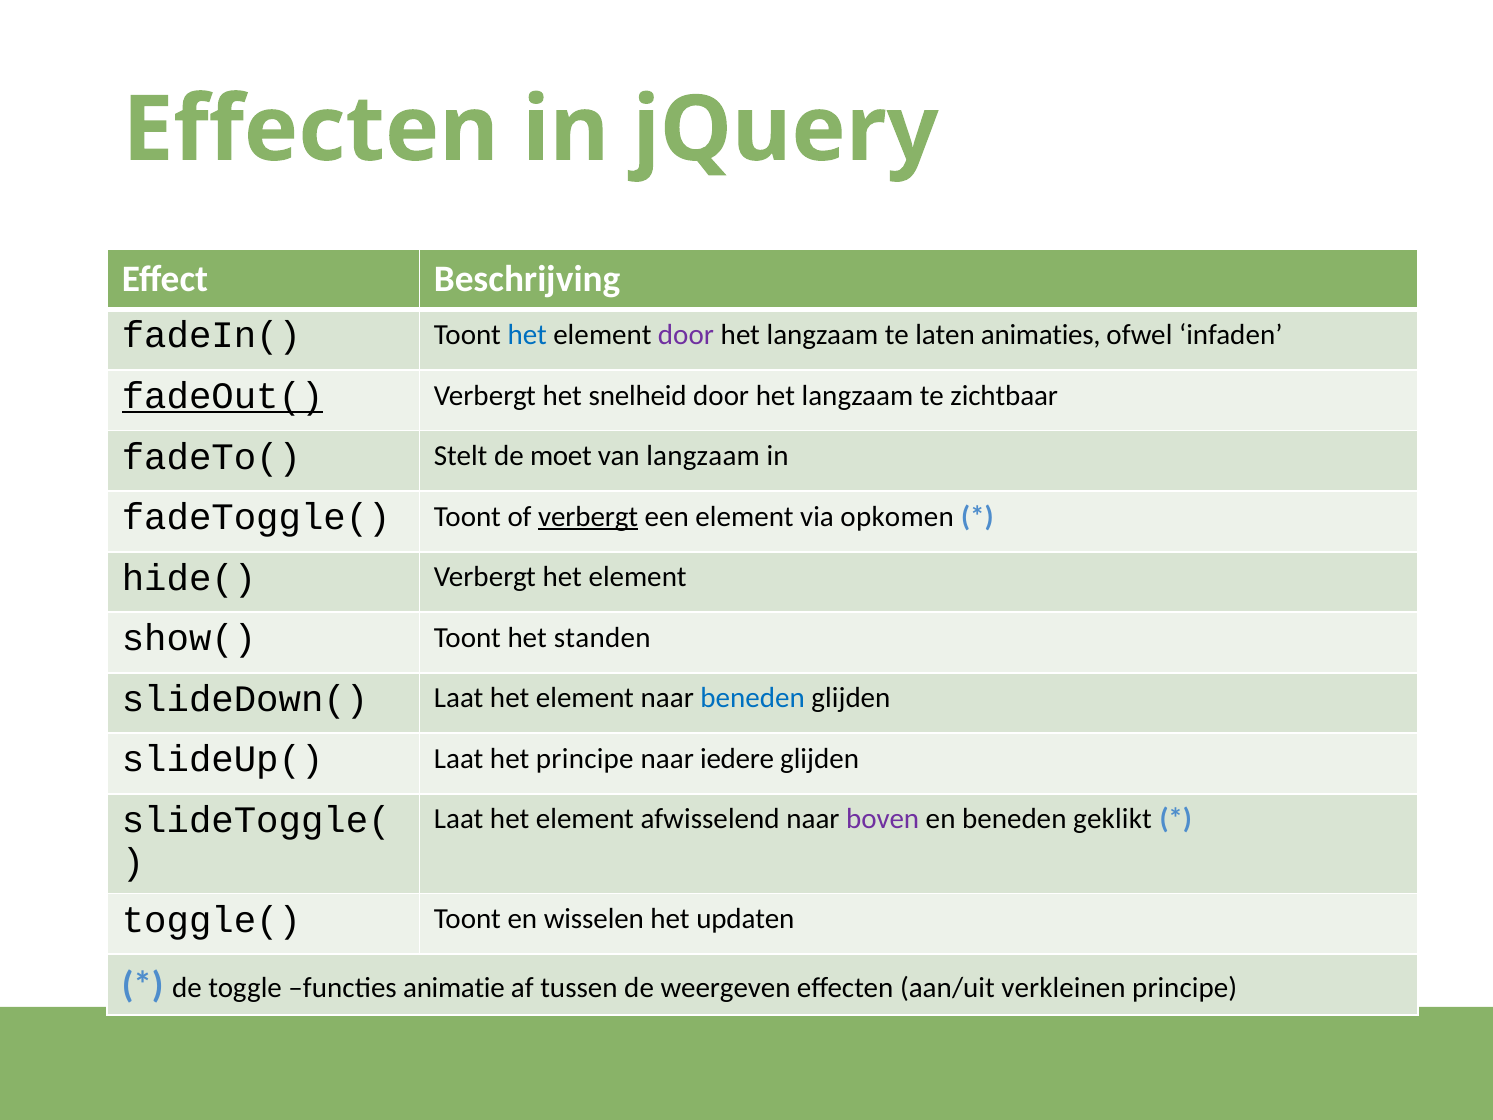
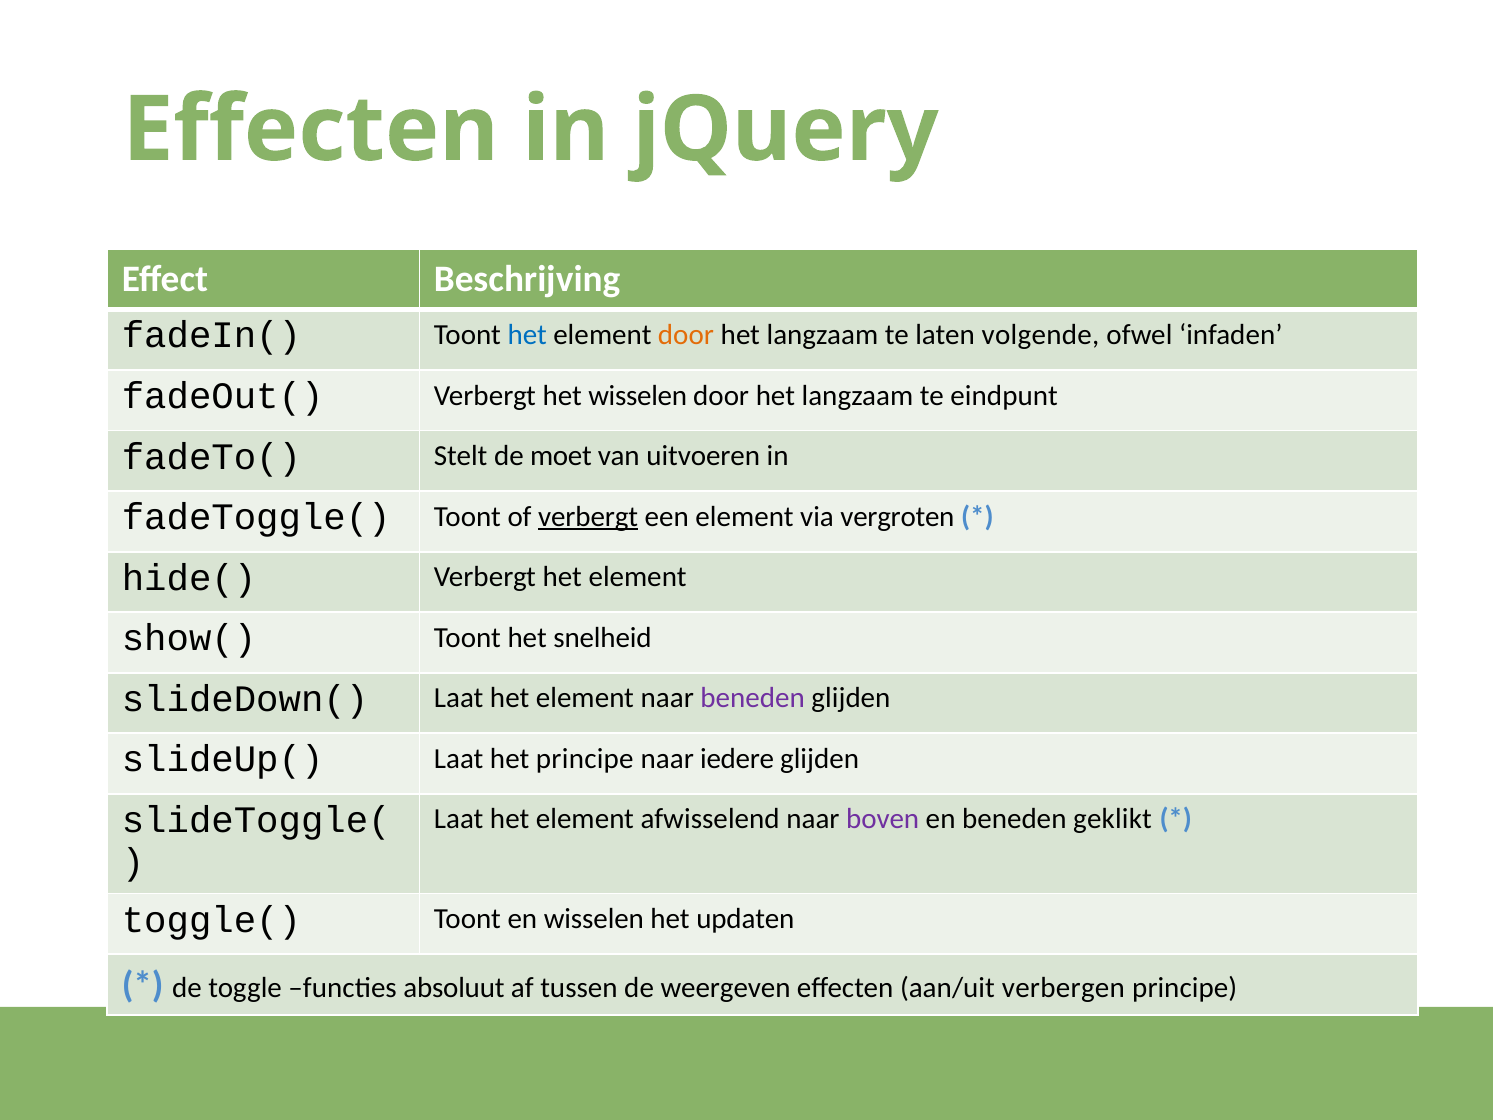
door colour: purple -> orange (686, 335)
animaties: animaties -> volgende (1040, 335)
fadeOut( underline: present -> none (223, 396)
het snelheid: snelheid -> wisselen (638, 395)
zichtbaar: zichtbaar -> eindpunt (1004, 395)
van langzaam: langzaam -> uitvoeren (703, 456)
opkomen: opkomen -> vergroten (897, 516)
standen: standen -> snelheid (602, 638)
beneden colour: blue -> purple (753, 698)
animatie: animatie -> absoluut (454, 987)
verkleinen: verkleinen -> verbergen (1063, 987)
